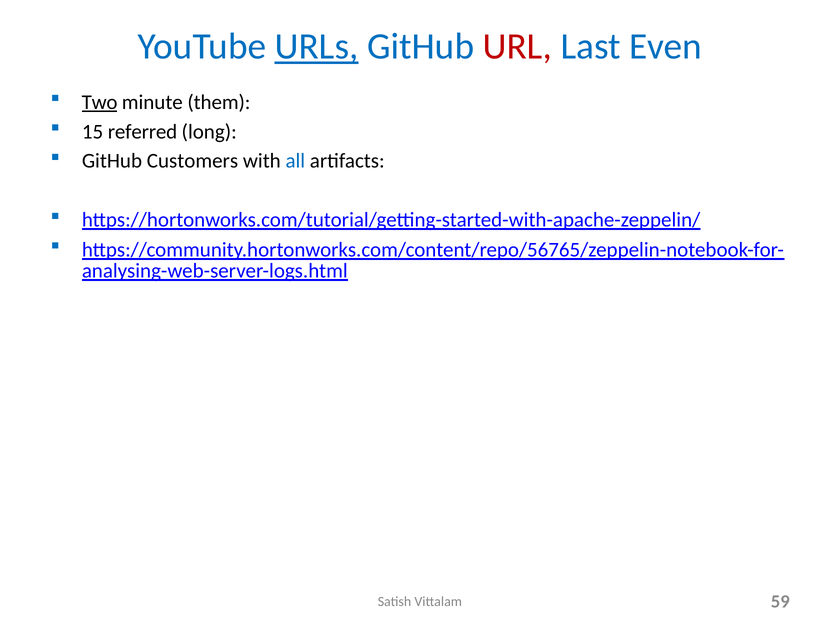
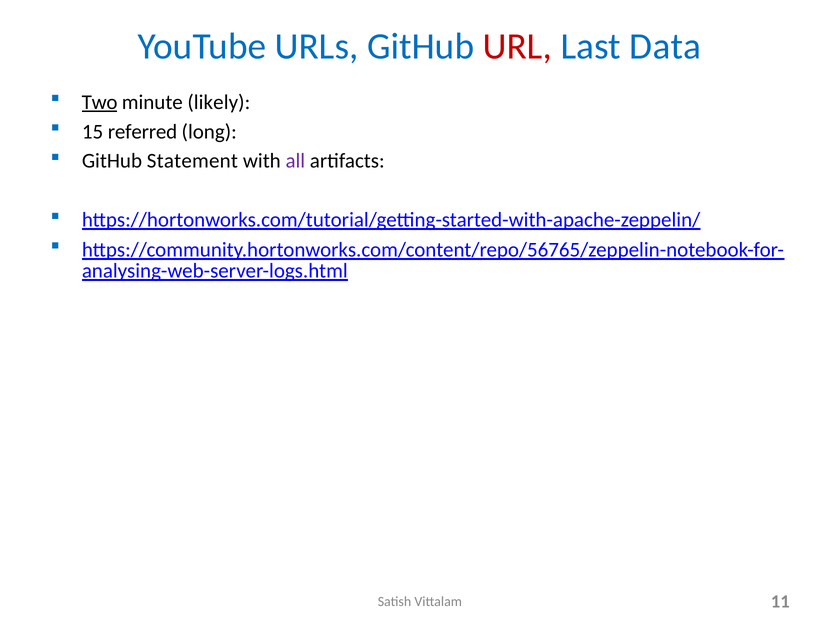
URLs underline: present -> none (317, 47)
Even: Even -> Data (665, 47)
them: them -> likely (219, 102)
Customers: Customers -> Statement (192, 161)
all colour: blue -> purple (295, 161)
59: 59 -> 11 (780, 602)
